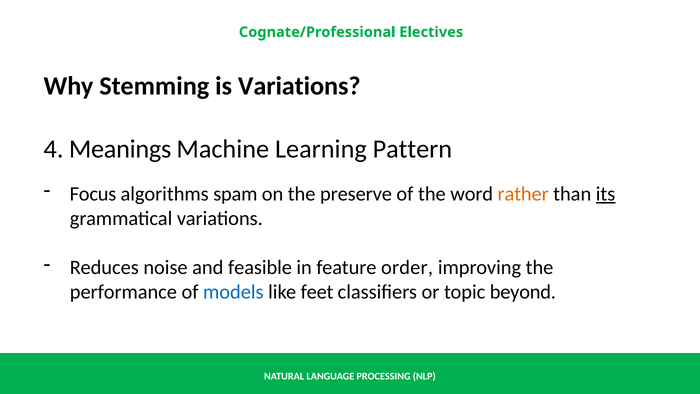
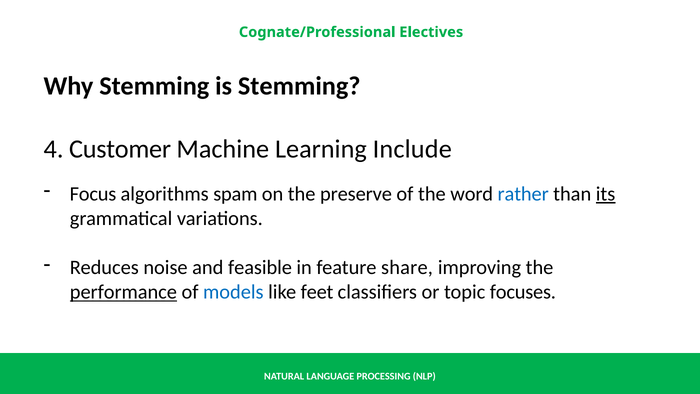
is Variations: Variations -> Stemming (299, 86)
Meanings: Meanings -> Customer (120, 149)
Pattern: Pattern -> Include (412, 149)
rather colour: orange -> blue (523, 194)
order: order -> share (407, 267)
performance underline: none -> present (123, 292)
beyond: beyond -> focuses (523, 292)
